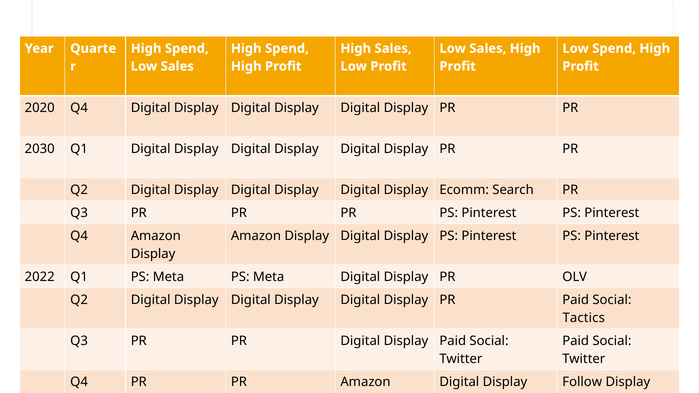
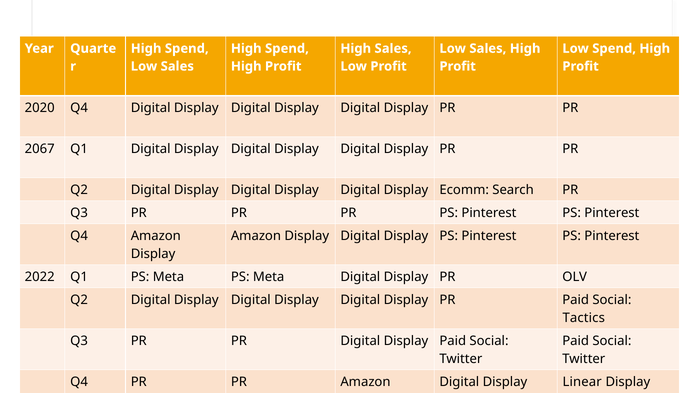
2030: 2030 -> 2067 (40, 149)
Follow: Follow -> Linear (582, 382)
